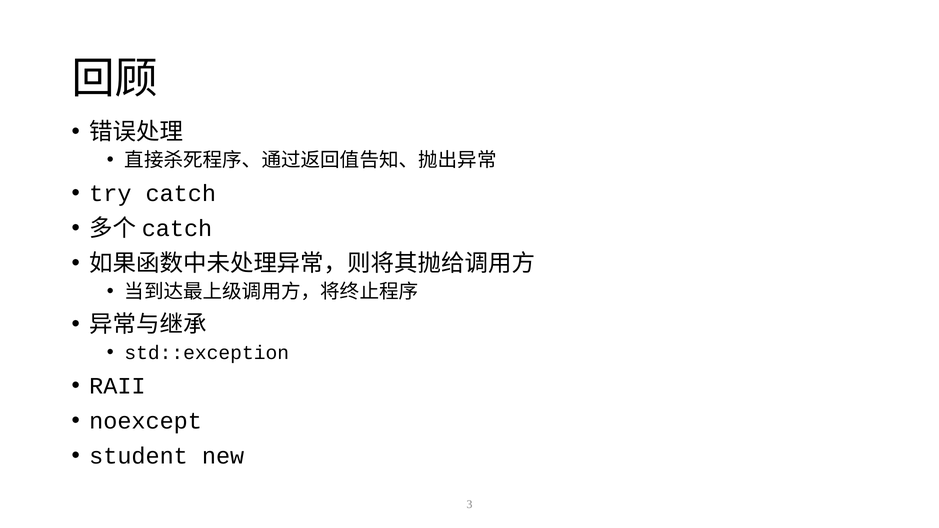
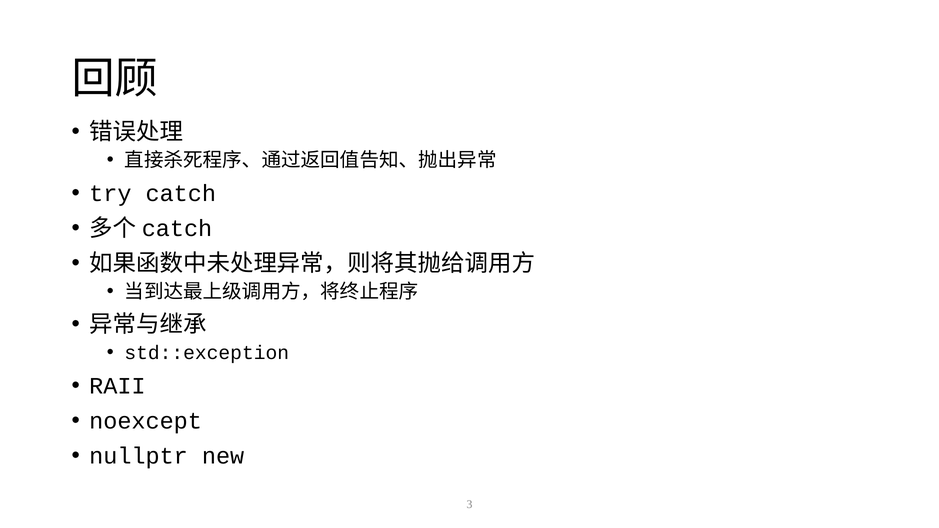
student: student -> nullptr (139, 456)
